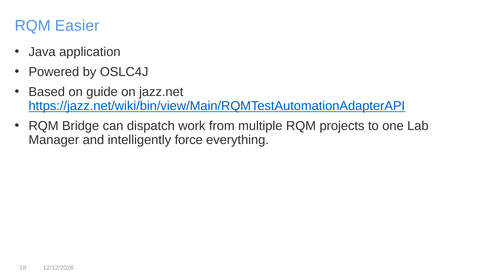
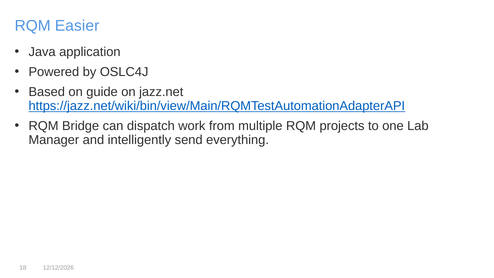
force: force -> send (189, 140)
